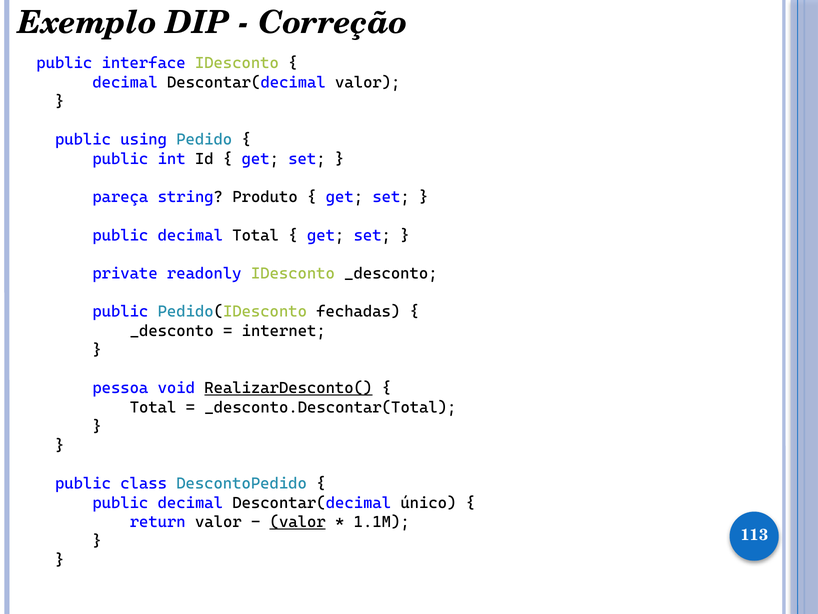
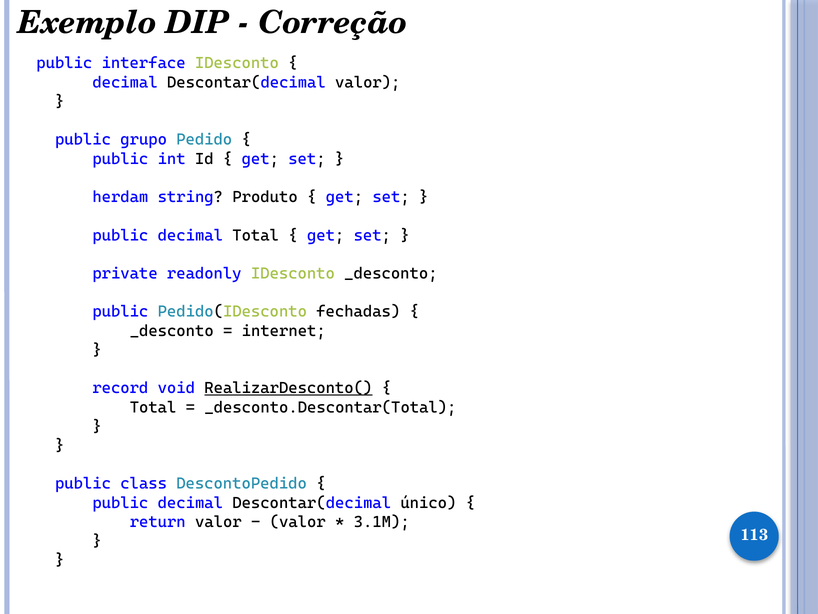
using: using -> grupo (144, 140)
pareça: pareça -> herdam (120, 197)
pessoa: pessoa -> record (120, 388)
valor underline: present -> none (298, 522)
1.1M: 1.1M -> 3.1M (382, 522)
